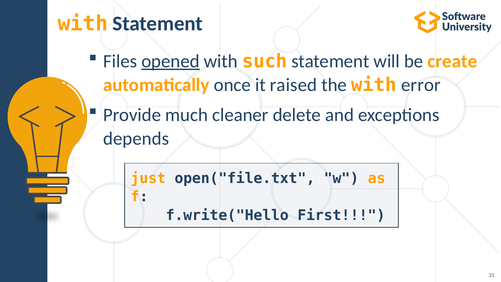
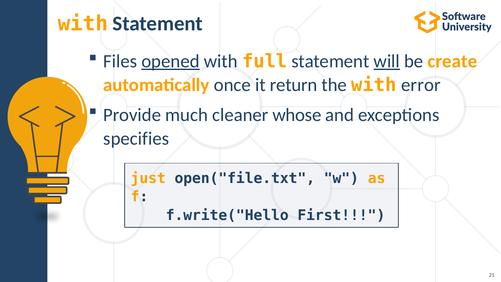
such: such -> full (265, 61)
will underline: none -> present (387, 61)
raised: raised -> return (294, 85)
delete: delete -> whose (297, 115)
depends: depends -> specifies (136, 139)
